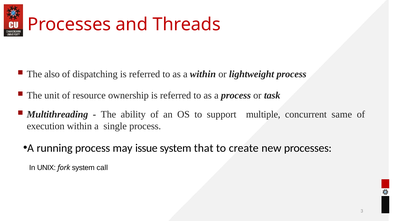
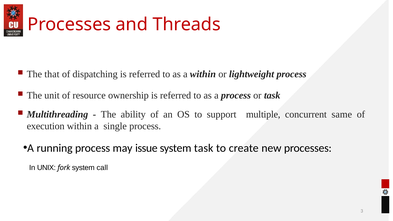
also: also -> that (52, 74)
system that: that -> task (204, 148)
